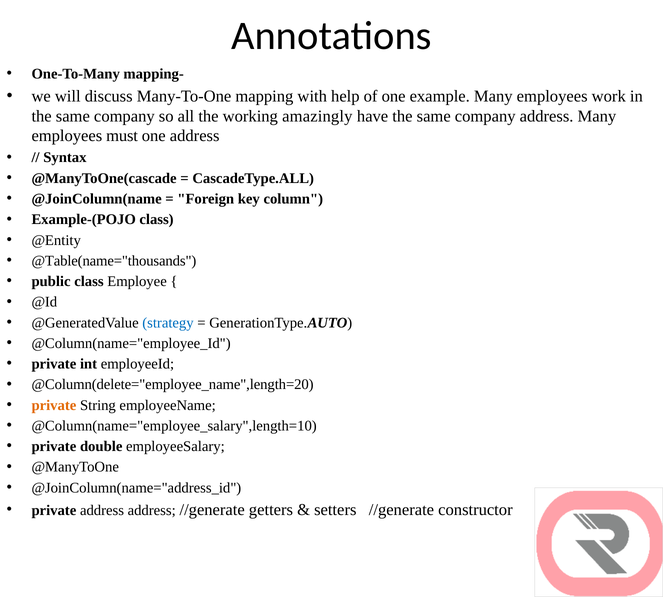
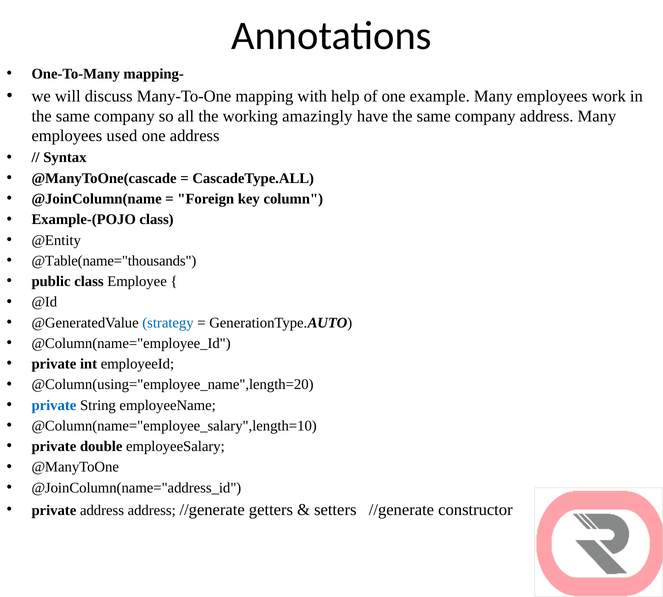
must: must -> used (122, 136)
@Column(delete="employee_name",length=20: @Column(delete="employee_name",length=20 -> @Column(using="employee_name",length=20 (173, 384)
private colour: orange -> blue (54, 405)
